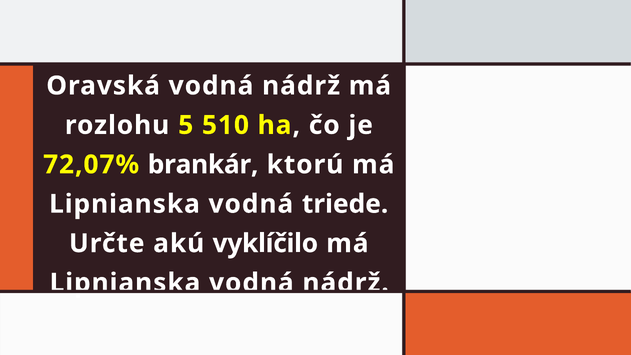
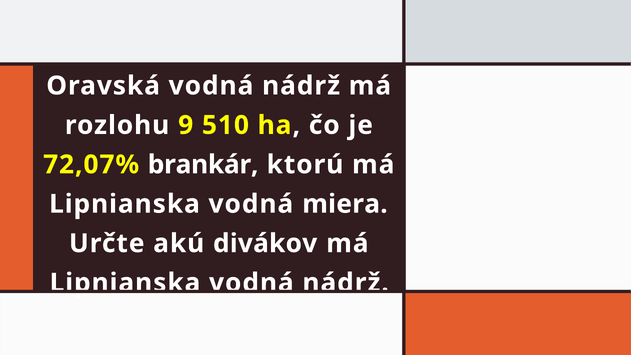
5: 5 -> 9 (186, 125)
triede: triede -> miera (345, 204)
vyklíčilo: vyklíčilo -> divákov (265, 243)
